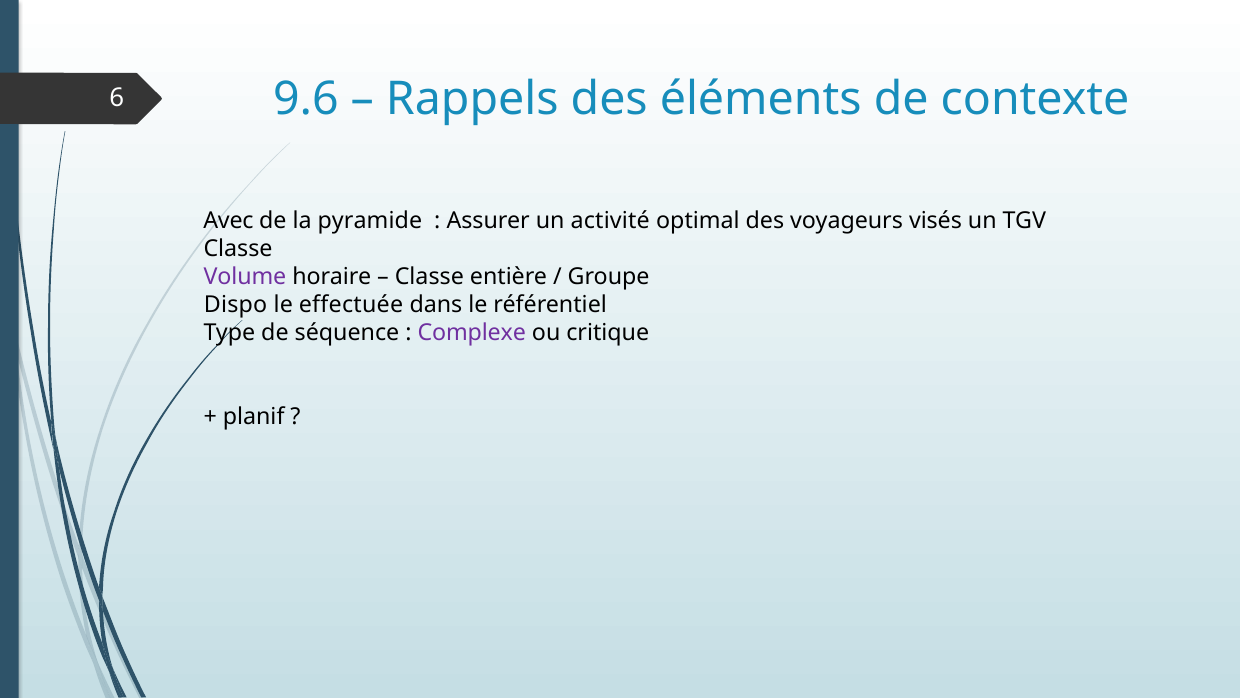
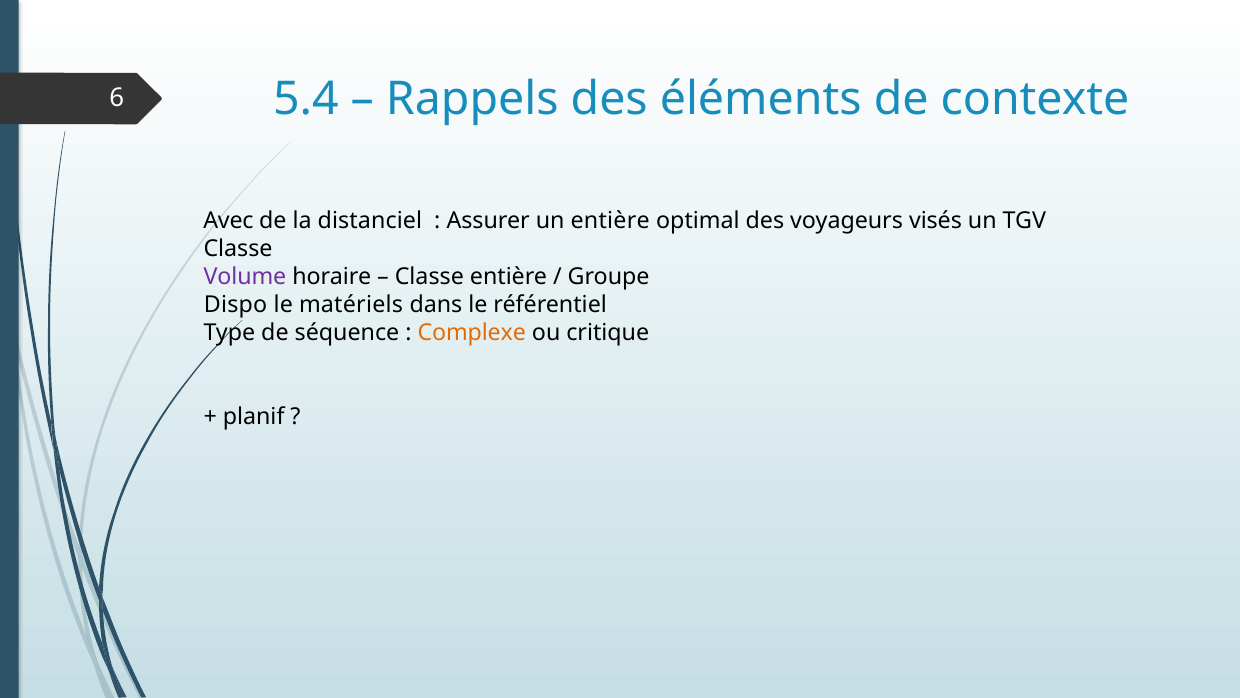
9.6: 9.6 -> 5.4 (306, 99)
pyramide: pyramide -> distanciel (370, 221)
un activité: activité -> entière (610, 221)
effectuée: effectuée -> matériels (351, 305)
Complexe colour: purple -> orange (472, 333)
